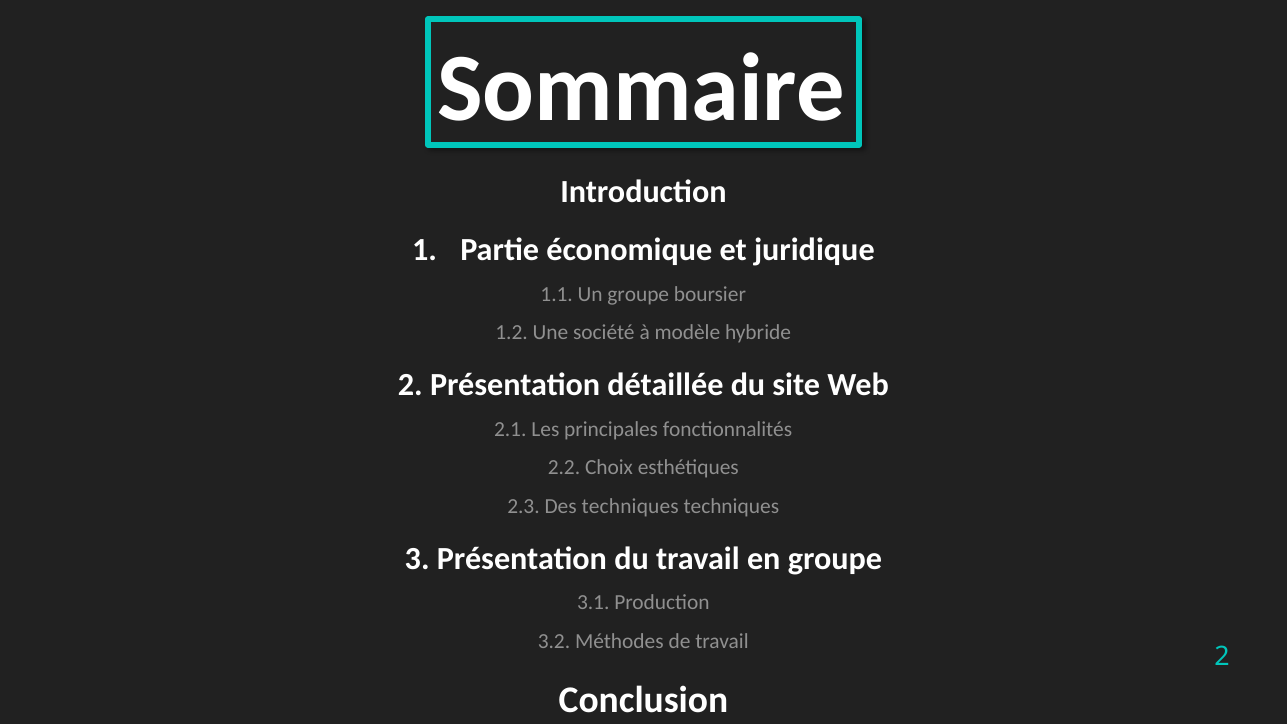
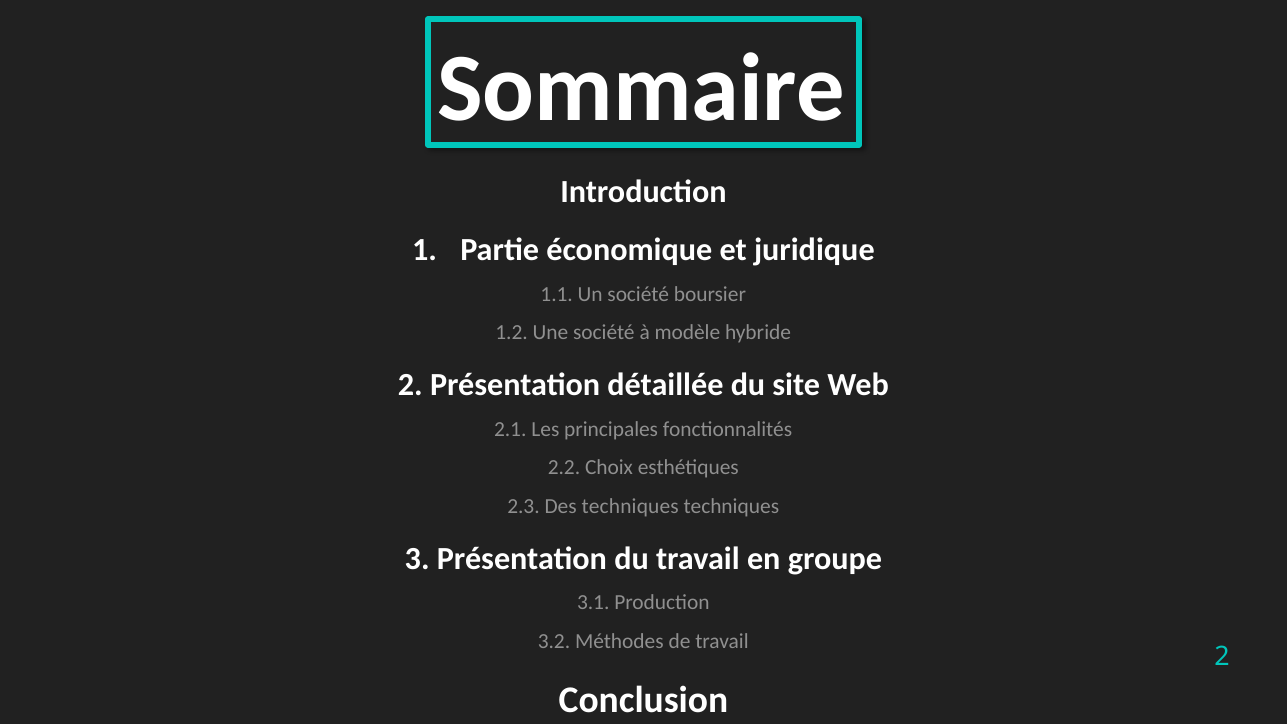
Un groupe: groupe -> société (638, 294)
